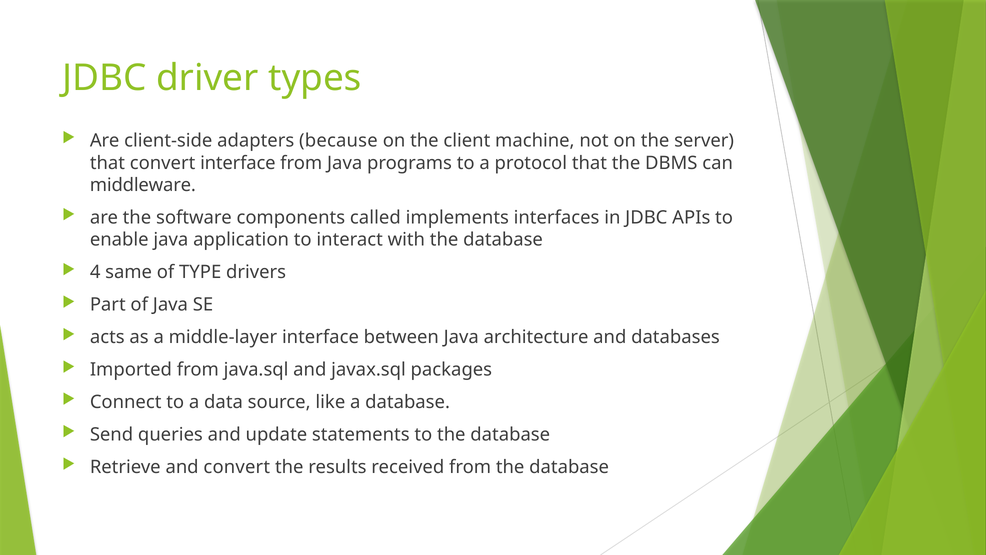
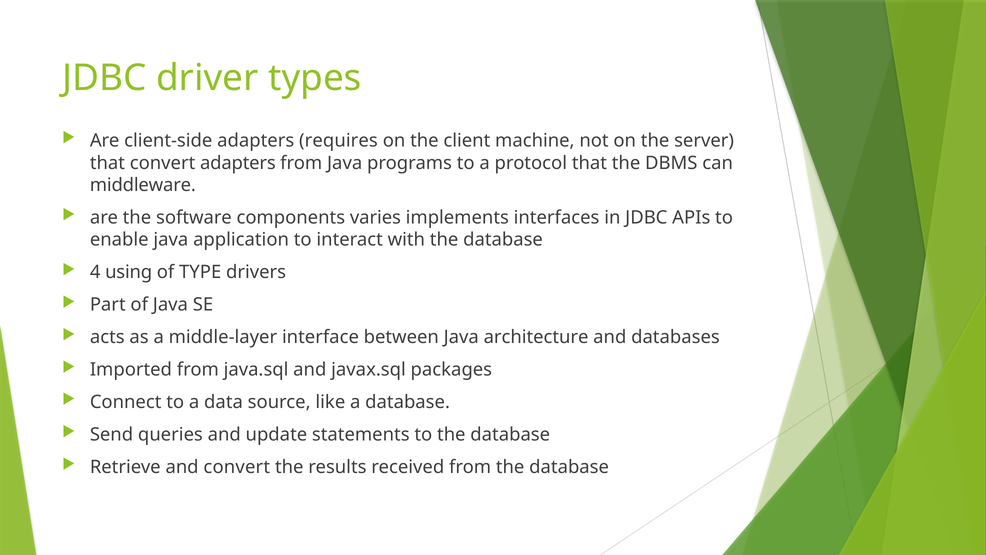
because: because -> requires (338, 141)
convert interface: interface -> adapters (238, 163)
called: called -> varies (375, 218)
same: same -> using (129, 272)
